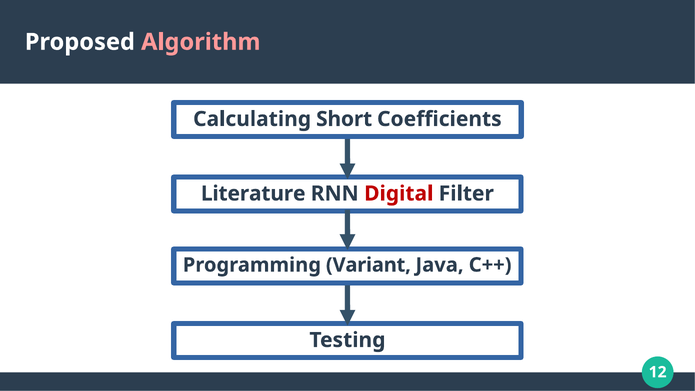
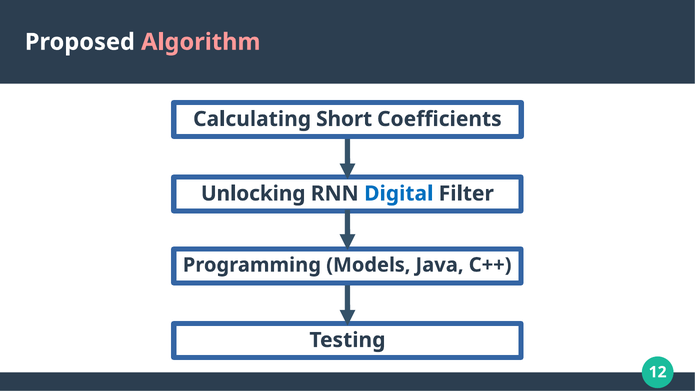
Literature: Literature -> Unlocking (253, 194)
Digital colour: red -> blue (399, 194)
Variant: Variant -> Models (368, 265)
